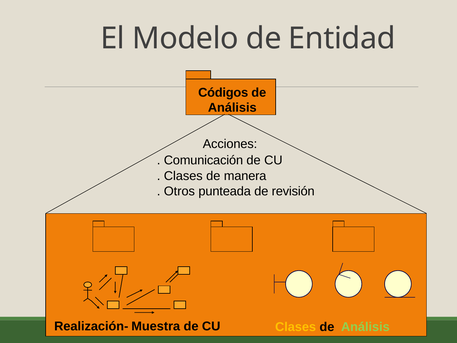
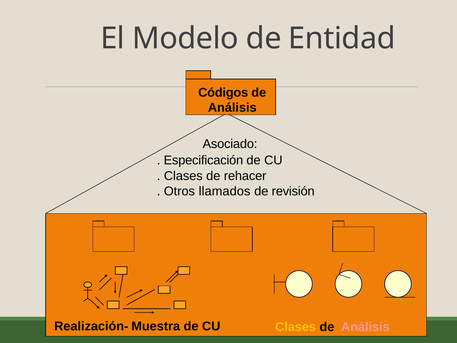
Acciones: Acciones -> Asociado (230, 144)
Comunicación: Comunicación -> Especificación (203, 160)
manera: manera -> rehacer (245, 176)
punteada: punteada -> llamados (225, 191)
Análisis colour: light green -> pink (365, 327)
